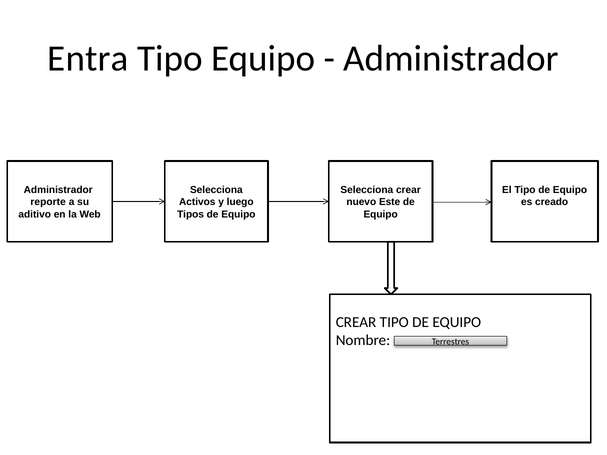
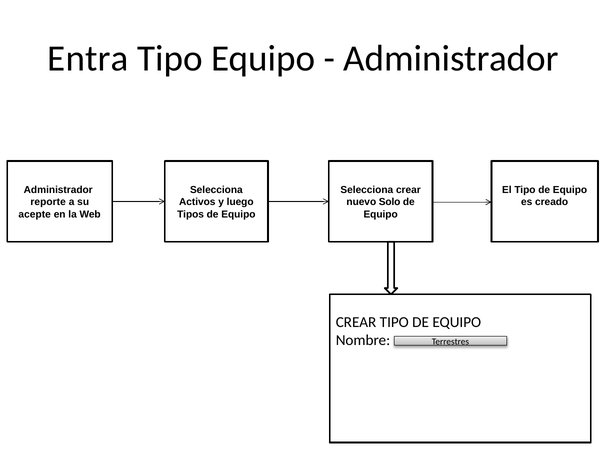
Este: Este -> Solo (390, 202)
aditivo: aditivo -> acepte (35, 214)
